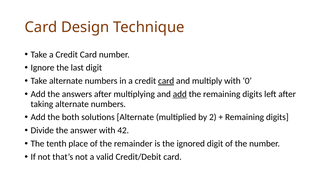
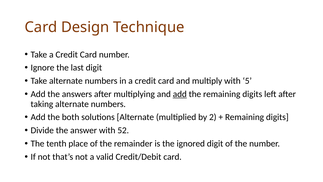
card underline: present -> none (166, 81)
0: 0 -> 5 (247, 81)
42: 42 -> 52 (123, 130)
